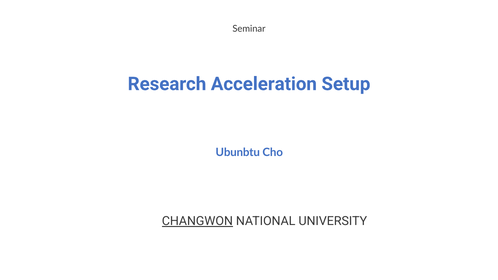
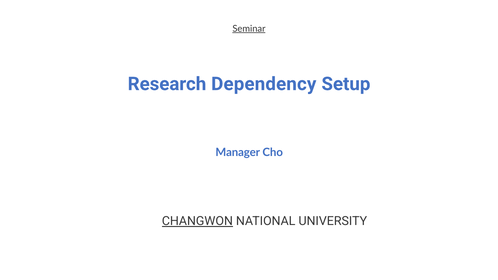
Seminar underline: none -> present (249, 29)
Acceleration: Acceleration -> Dependency (264, 84)
Ubunbtu: Ubunbtu -> Manager (238, 152)
